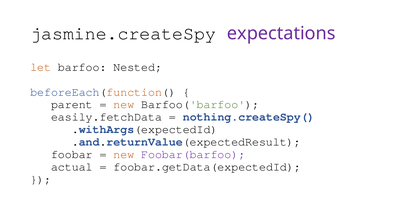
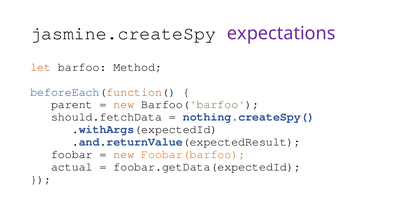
Nested: Nested -> Method (138, 67)
easily.fetchData: easily.fetchData -> should.fetchData (107, 117)
Foobar(barfoo colour: purple -> orange (193, 154)
